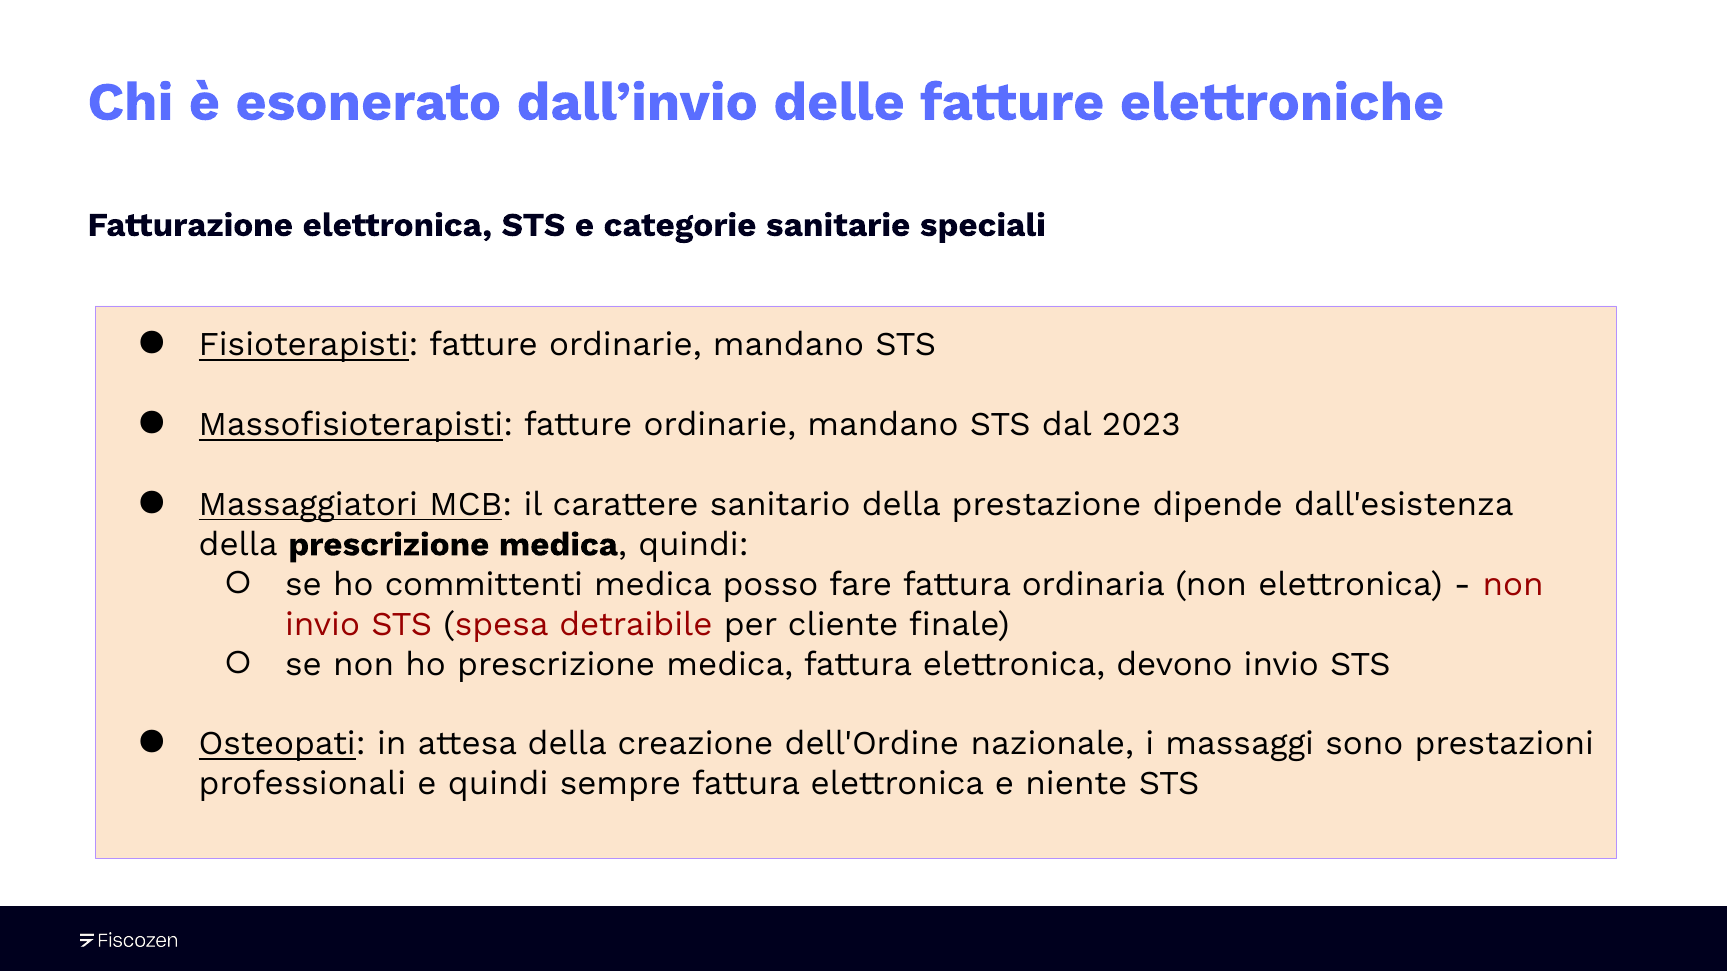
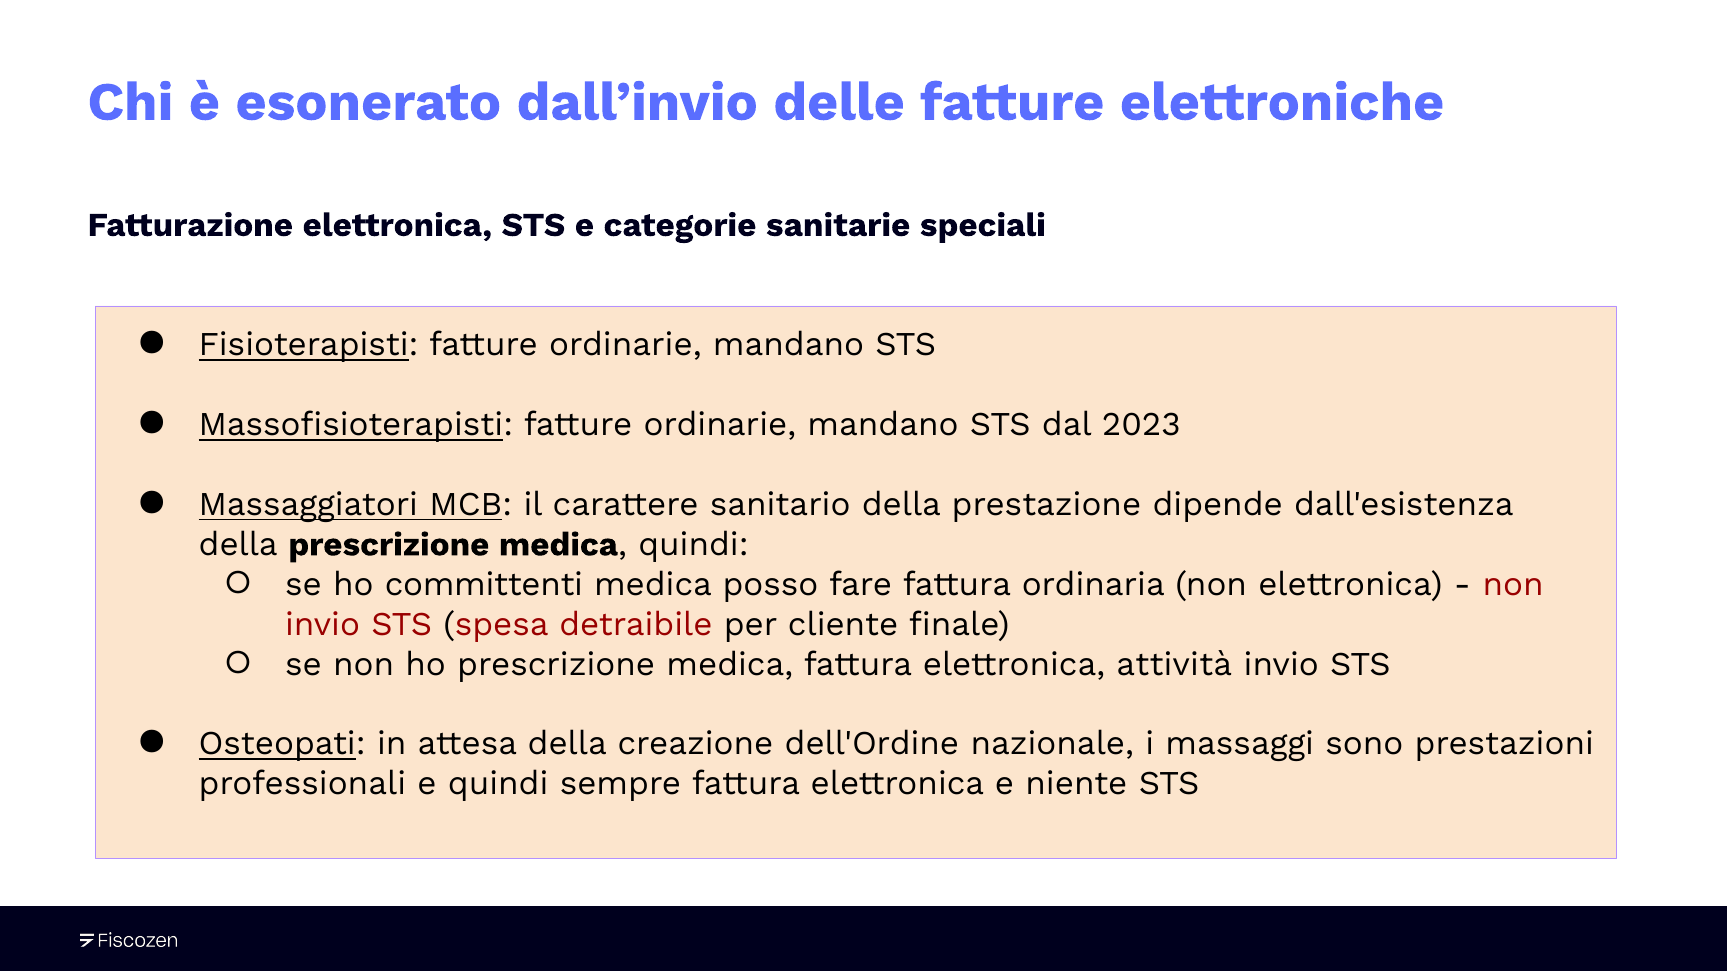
devono: devono -> attività (1174, 664)
